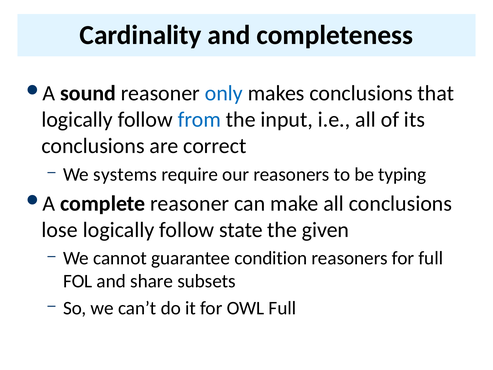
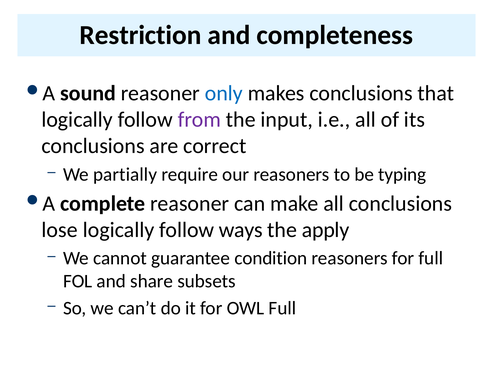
Cardinality: Cardinality -> Restriction (141, 35)
from colour: blue -> purple (199, 120)
systems: systems -> partially (125, 174)
state: state -> ways (241, 230)
given: given -> apply (326, 230)
